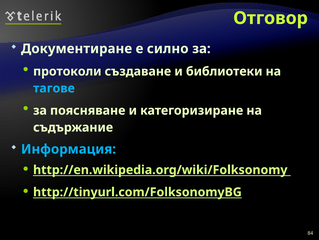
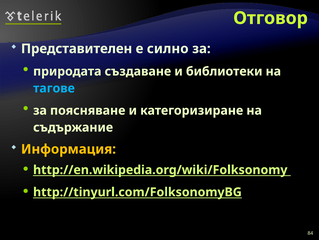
Документиране: Документиране -> Представителен (77, 49)
протоколи: протоколи -> природата (67, 71)
Информация colour: light blue -> yellow (68, 149)
